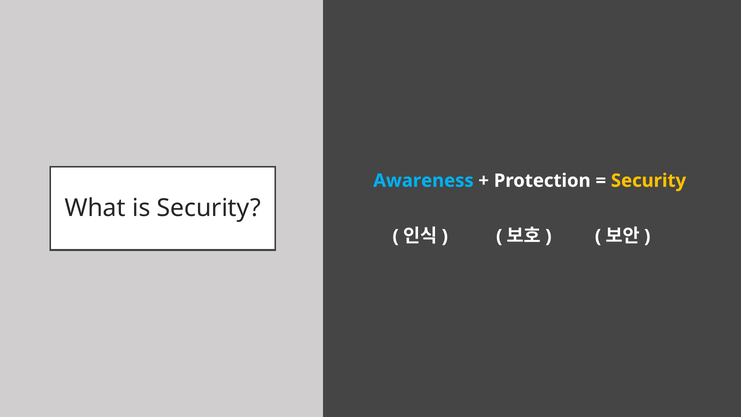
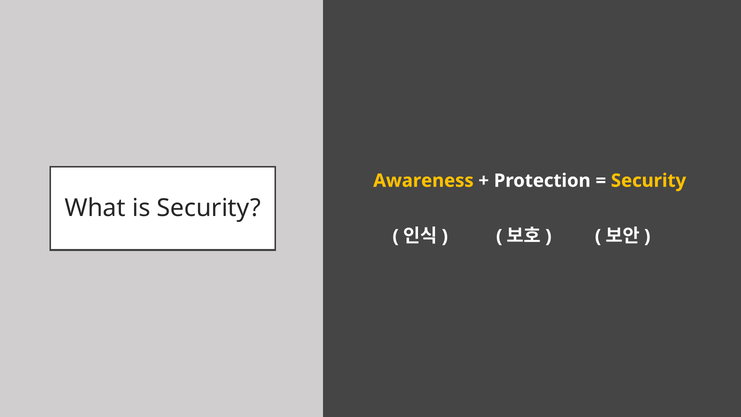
Awareness colour: light blue -> yellow (423, 181)
